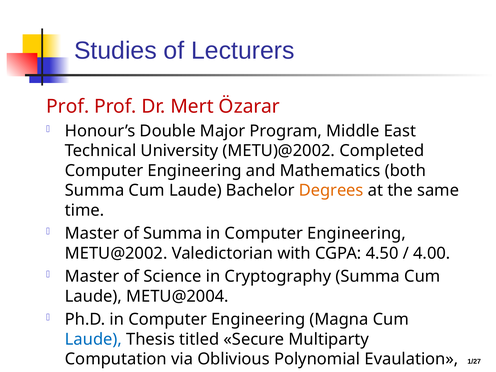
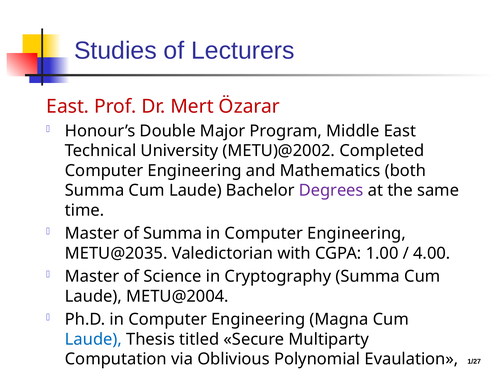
Prof: Prof -> East (68, 106)
Degrees colour: orange -> purple (331, 190)
METU@2002: METU@2002 -> METU@2035 (116, 253)
4.50: 4.50 -> 1.00 (382, 253)
